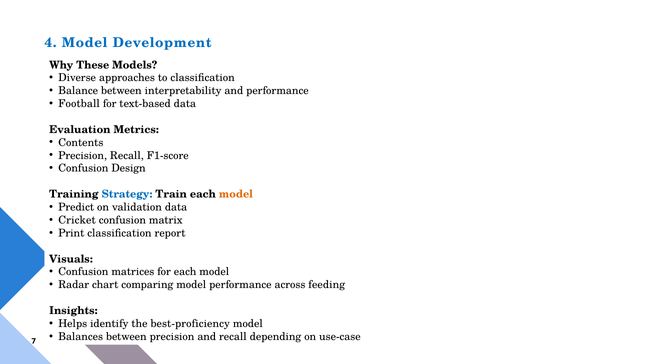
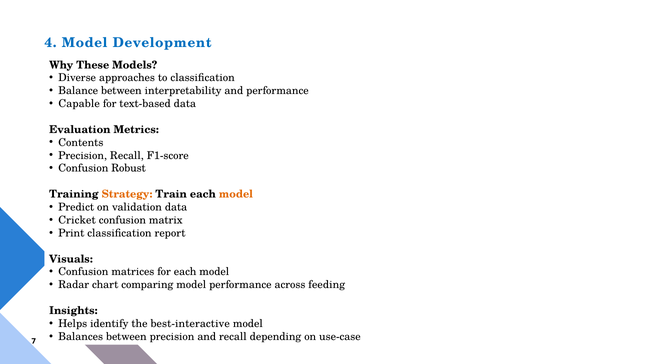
Football: Football -> Capable (79, 104)
Design: Design -> Robust (129, 168)
Strategy colour: blue -> orange (127, 194)
best-proficiency: best-proficiency -> best-interactive (190, 324)
